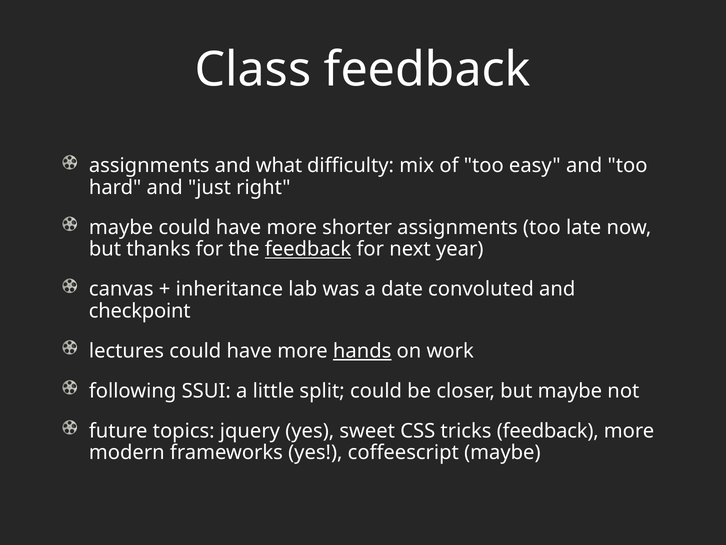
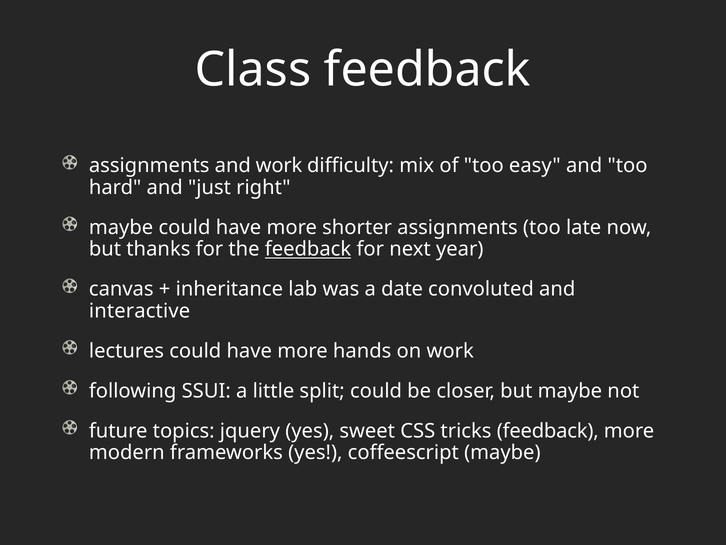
and what: what -> work (279, 166)
checkpoint: checkpoint -> interactive (140, 311)
hands underline: present -> none (362, 351)
